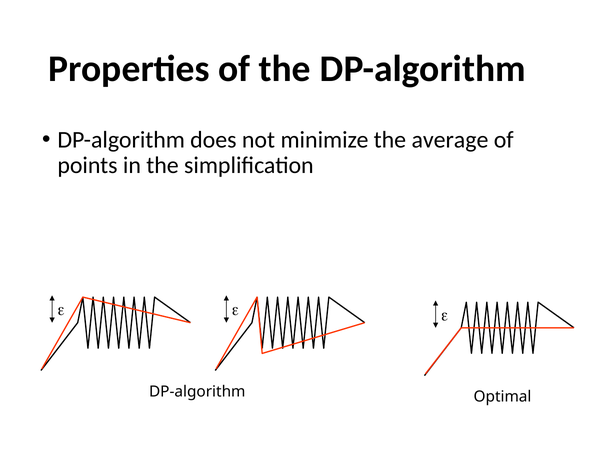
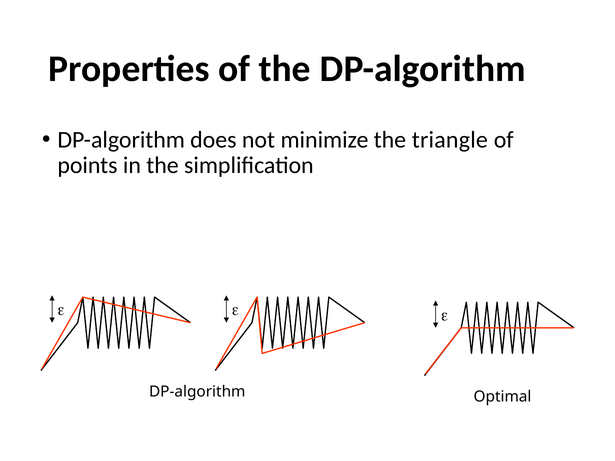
average: average -> triangle (450, 140)
